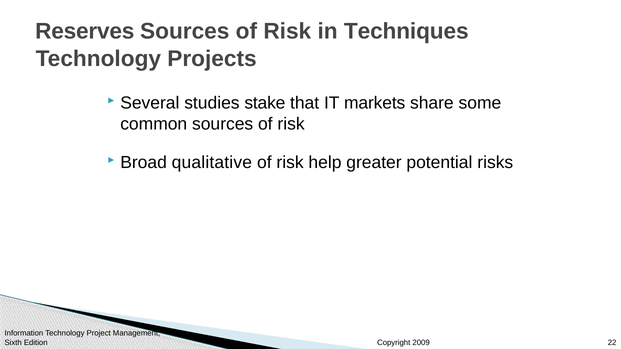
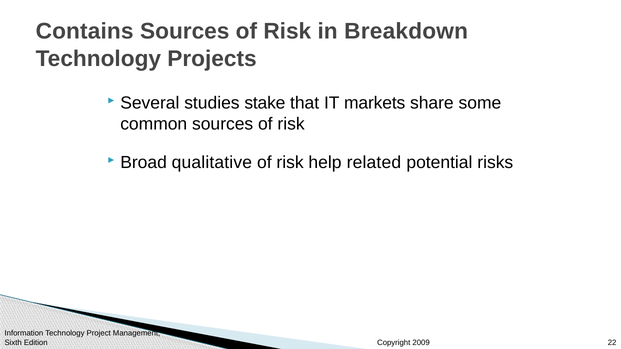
Reserves: Reserves -> Contains (85, 31)
Techniques: Techniques -> Breakdown (406, 31)
greater: greater -> related (374, 163)
